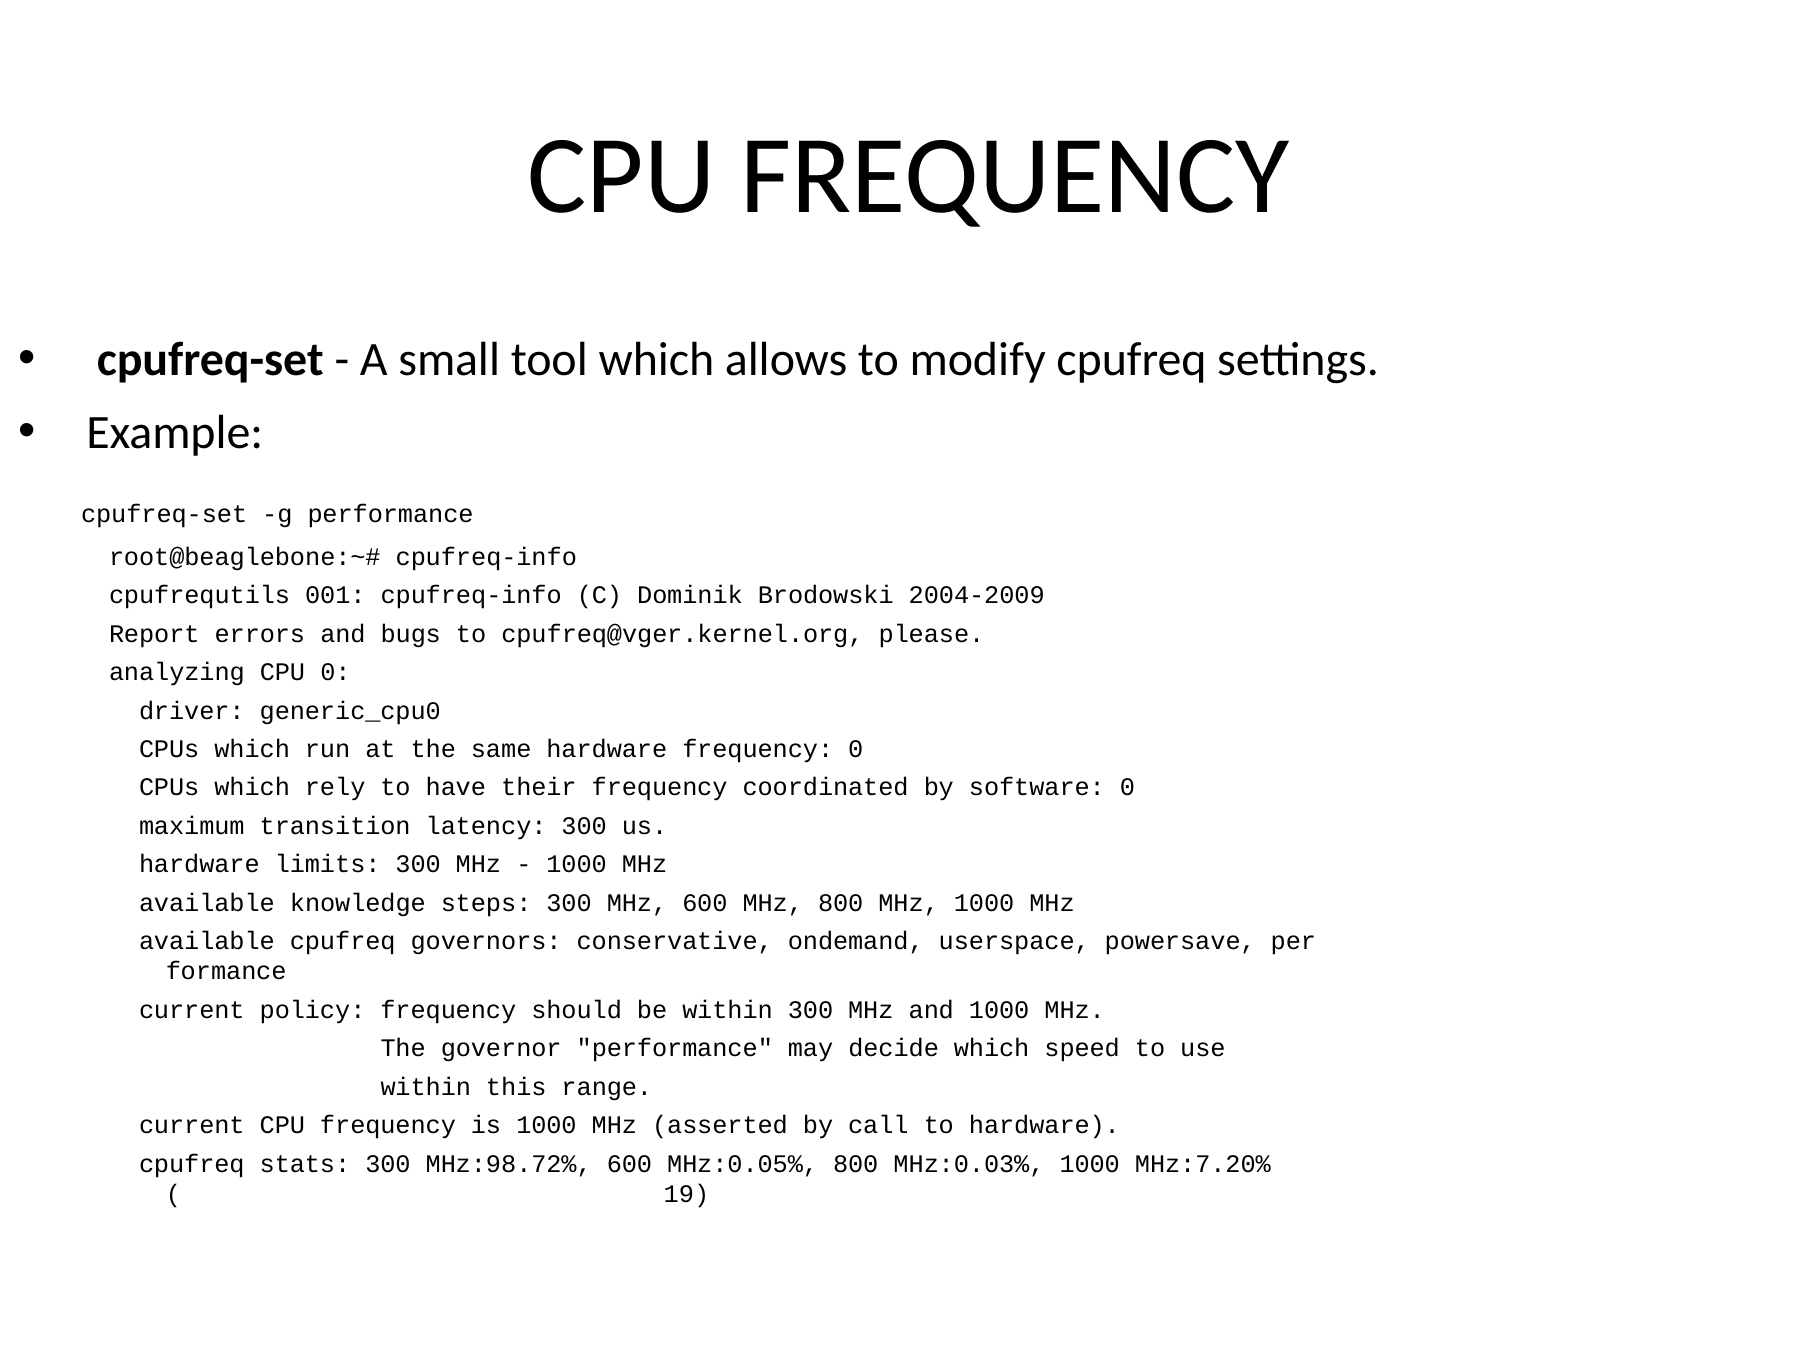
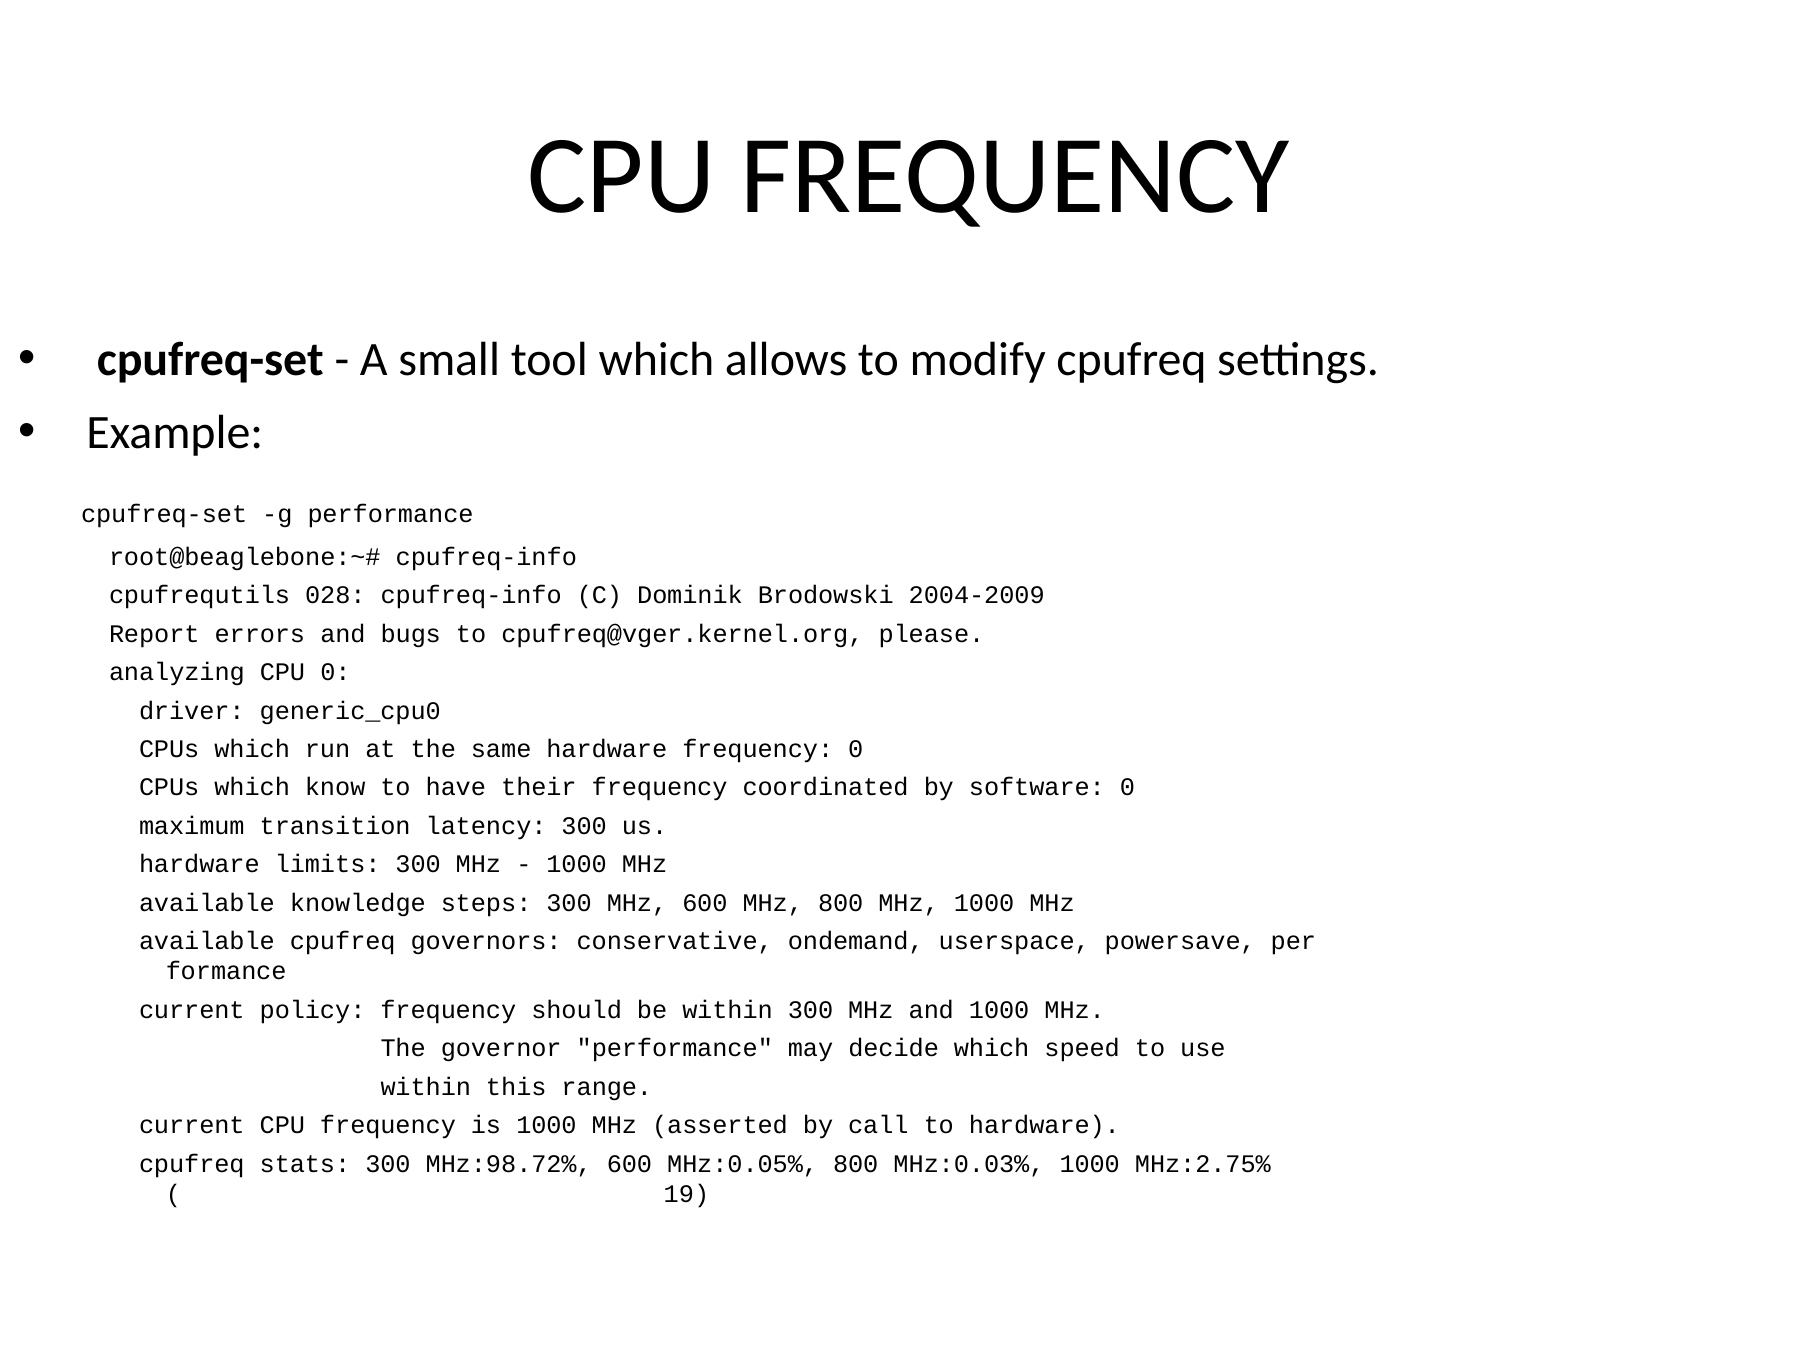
001: 001 -> 028 (335, 596)
rely: rely -> know (335, 788)
MHz:7.20%: MHz:7.20% -> MHz:2.75% (1203, 1164)
